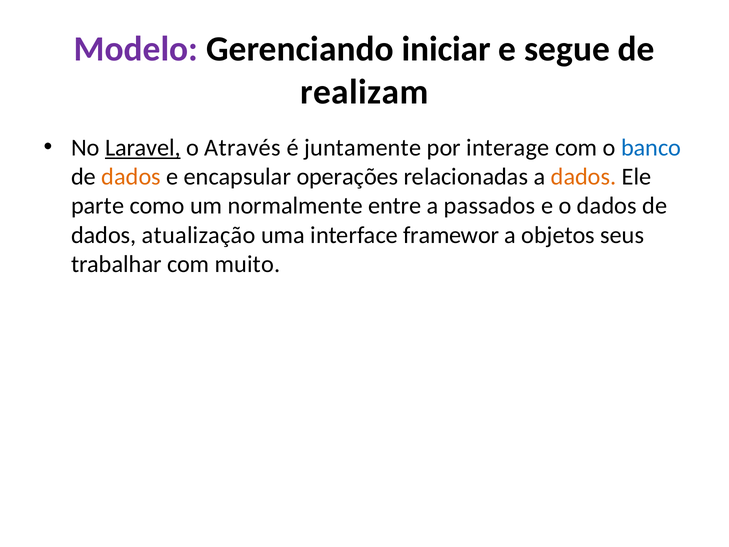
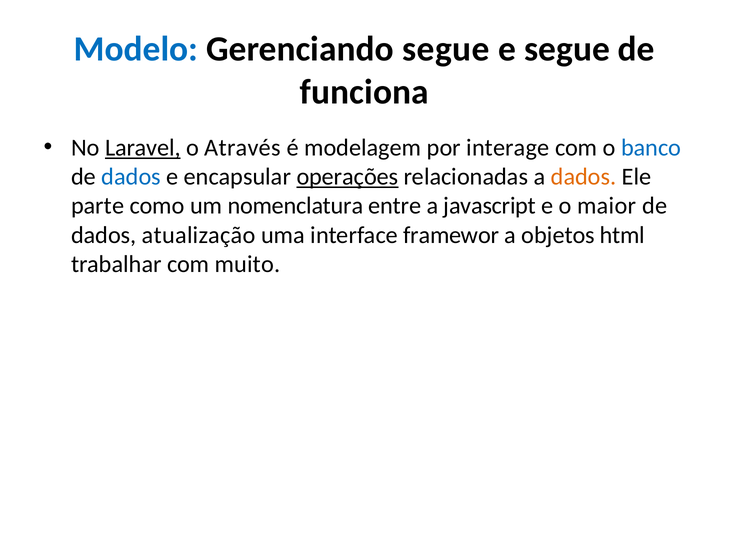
Modelo colour: purple -> blue (136, 49)
Gerenciando iniciar: iniciar -> segue (446, 49)
realizam: realizam -> funciona (364, 92)
juntamente: juntamente -> modelagem (363, 148)
dados colour: orange -> blue (131, 177)
operações underline: none -> present (347, 177)
normalmente: normalmente -> nomenclatura (295, 206)
passados: passados -> javascript (490, 206)
o dados: dados -> maior (607, 206)
seus: seus -> html (622, 235)
